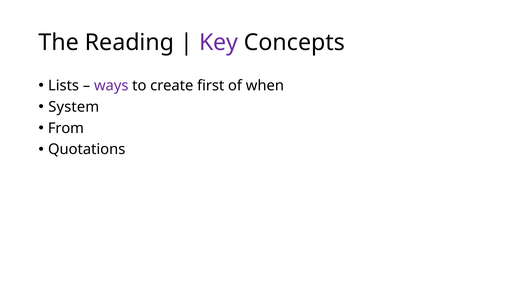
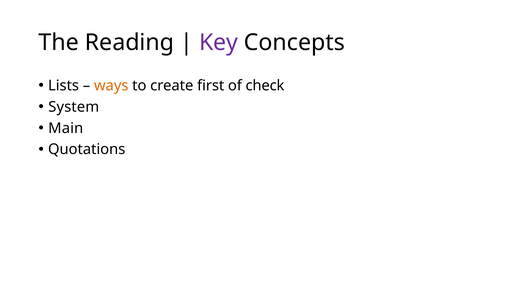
ways colour: purple -> orange (111, 86)
when: when -> check (265, 86)
From: From -> Main (66, 128)
